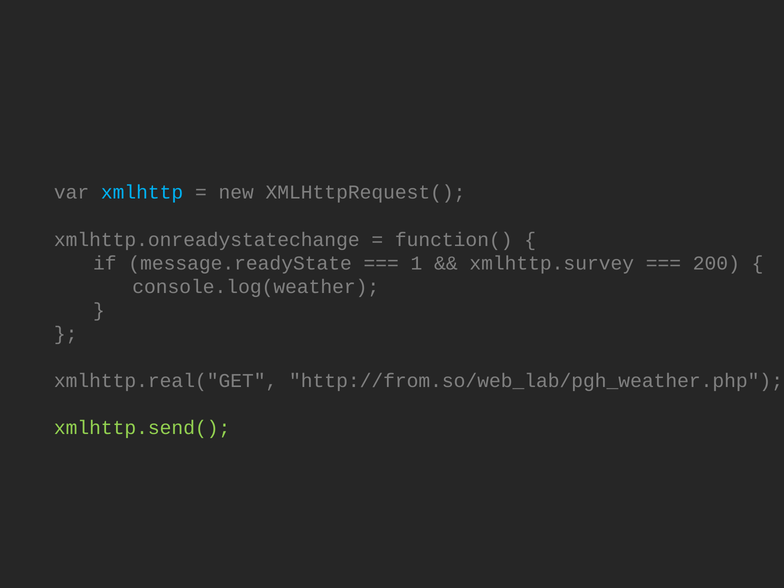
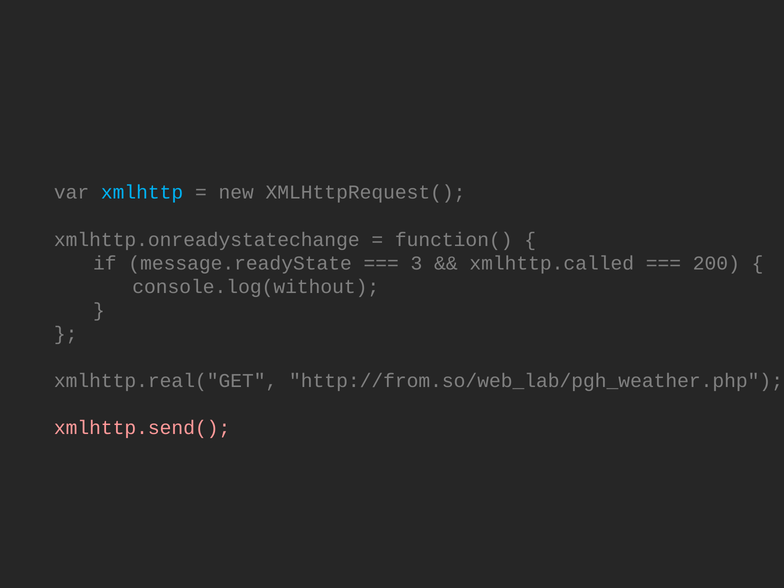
1: 1 -> 3 (416, 263)
xmlhttp.survey: xmlhttp.survey -> xmlhttp.called (552, 263)
console.log(weather: console.log(weather -> console.log(without (256, 287)
xmlhttp.send( colour: light green -> pink (142, 428)
